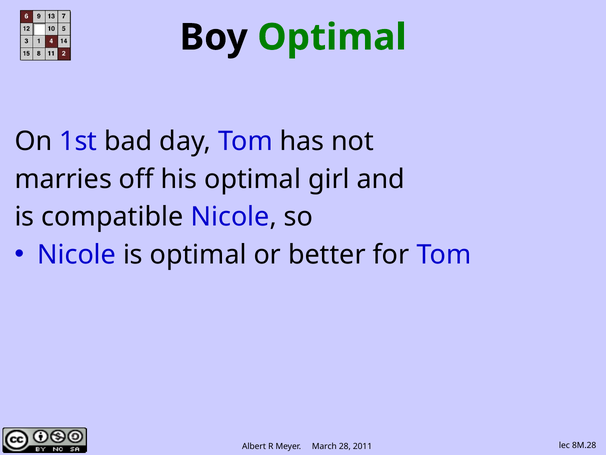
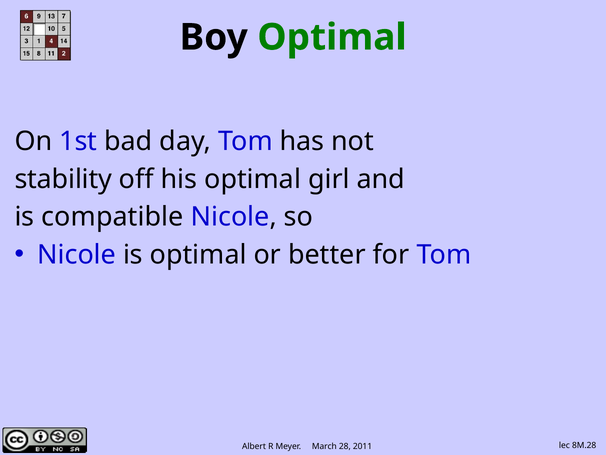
marries: marries -> stability (63, 179)
